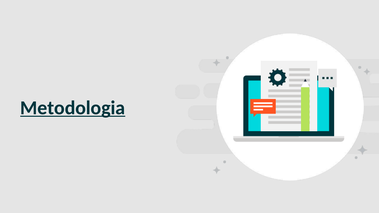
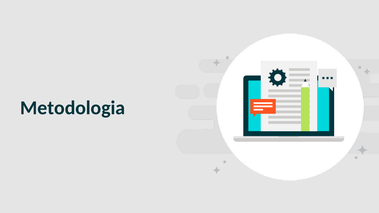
Metodologia underline: present -> none (73, 108)
